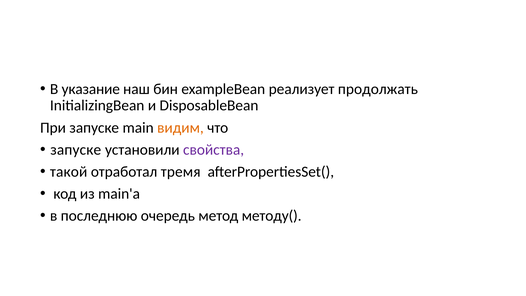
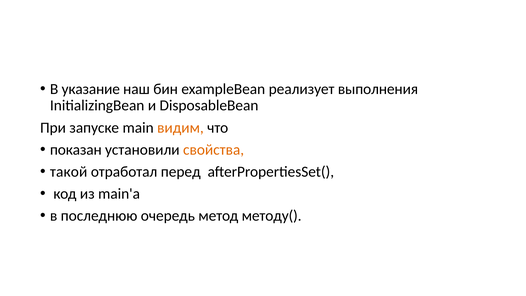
продолжать: продолжать -> выполнения (378, 89)
запуске: запуске -> показан (76, 150)
свойства colour: purple -> orange (214, 150)
тремя: тремя -> перед (181, 172)
